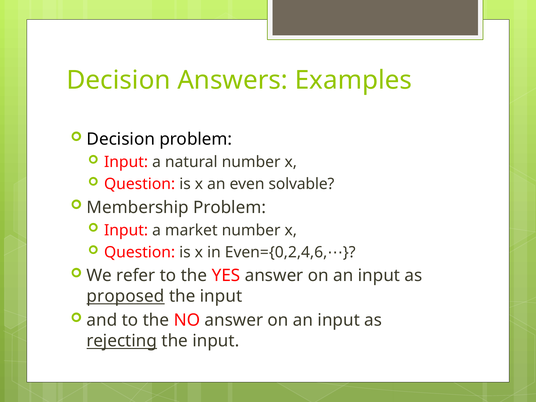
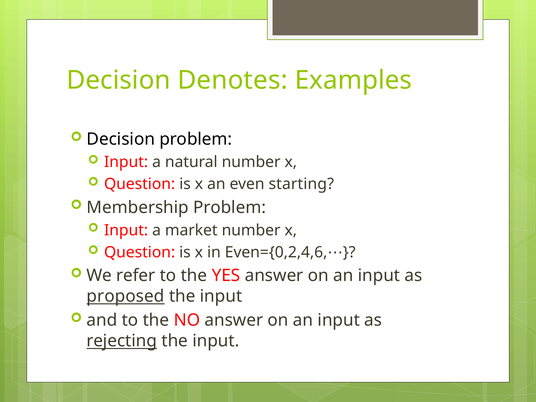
Answers: Answers -> Denotes (233, 80)
solvable: solvable -> starting (301, 184)
